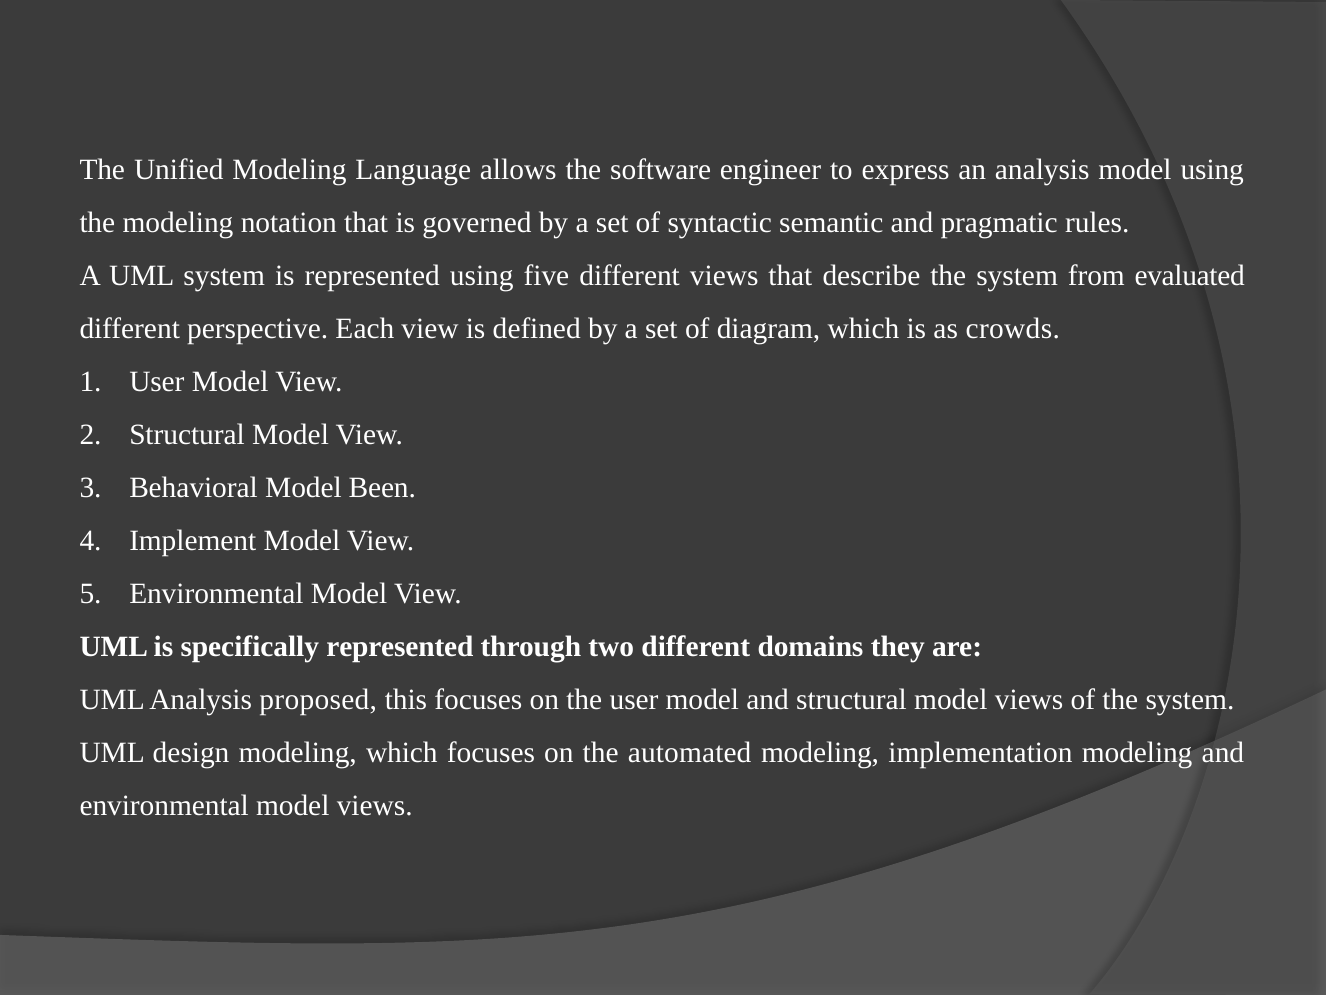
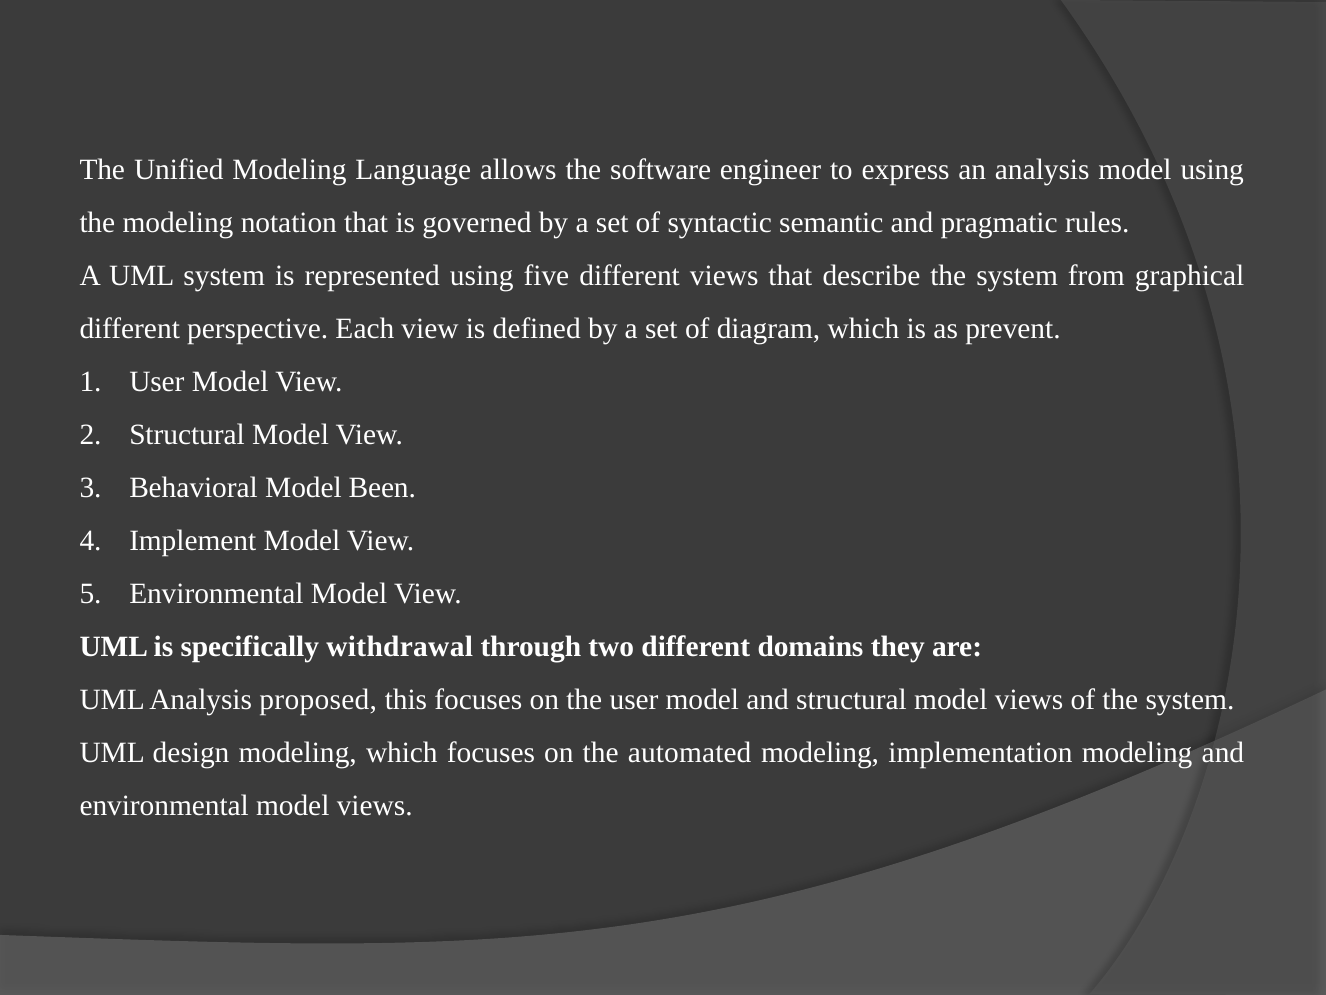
evaluated: evaluated -> graphical (1190, 276)
crowds: crowds -> prevent (1013, 329)
specifically represented: represented -> withdrawal (400, 646)
